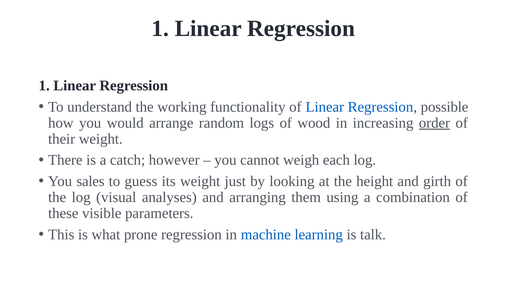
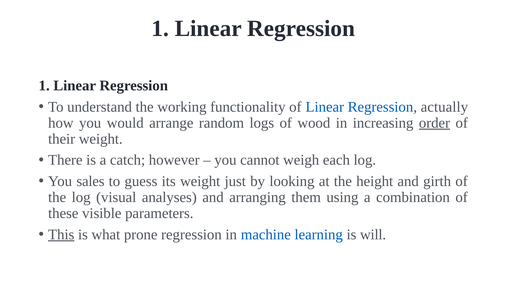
possible: possible -> actually (444, 107)
This underline: none -> present (61, 235)
talk: talk -> will (373, 235)
